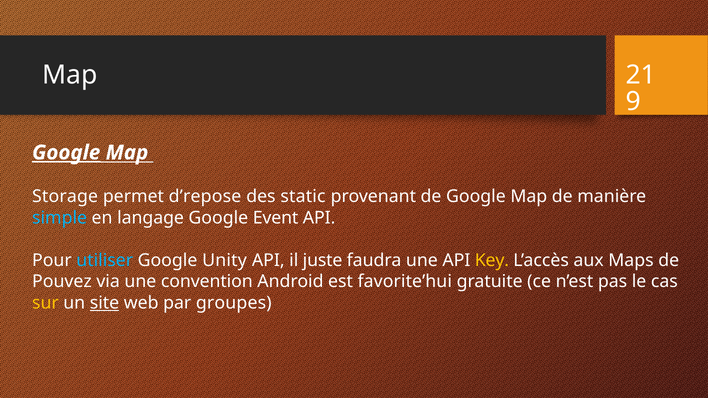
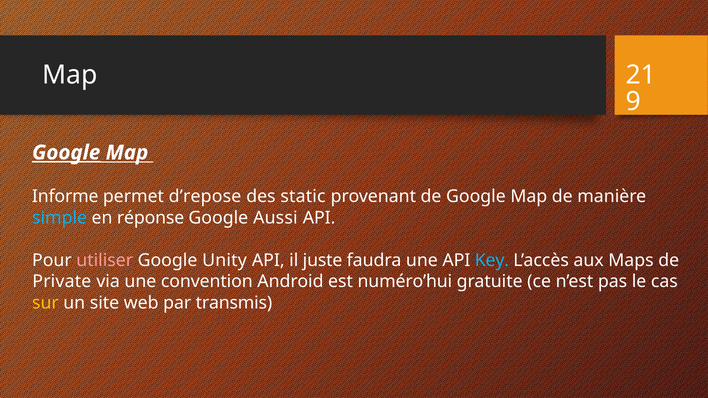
Storage: Storage -> Informe (65, 197)
langage: langage -> réponse (151, 218)
Event: Event -> Aussi (275, 218)
utiliser colour: light blue -> pink (105, 260)
Key colour: yellow -> light blue (492, 260)
Pouvez: Pouvez -> Private (62, 282)
favorite’hui: favorite’hui -> numéro’hui (405, 282)
site underline: present -> none (104, 303)
groupes: groupes -> transmis (234, 303)
